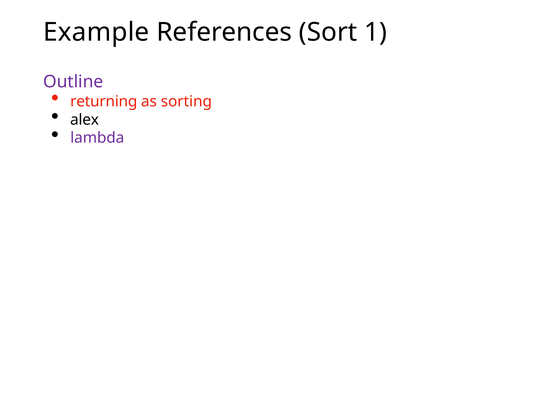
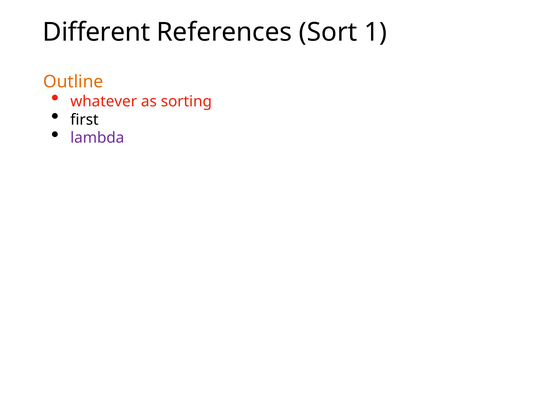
Example: Example -> Different (96, 32)
Outline colour: purple -> orange (73, 82)
returning: returning -> whatever (104, 101)
alex: alex -> first (84, 120)
